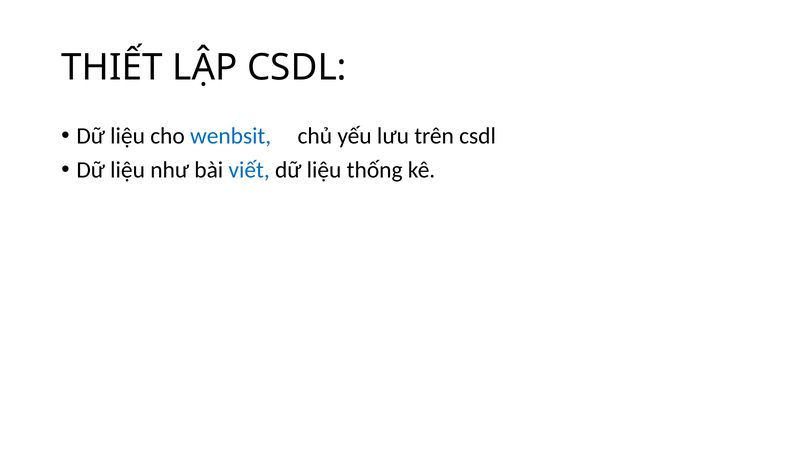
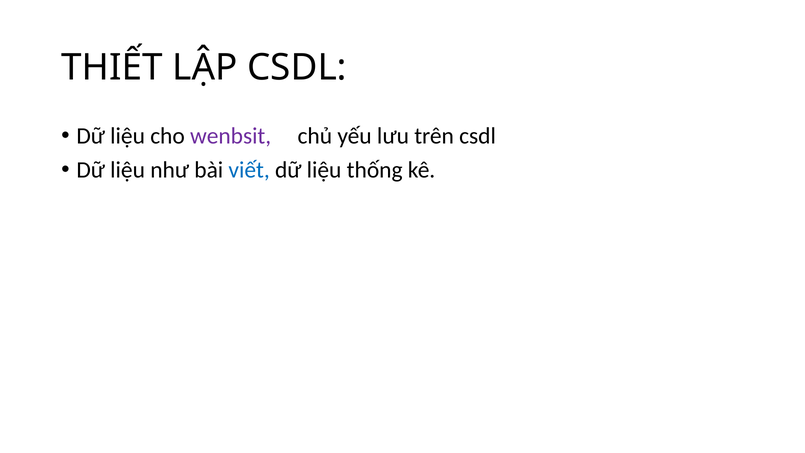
wenbsit colour: blue -> purple (231, 136)
